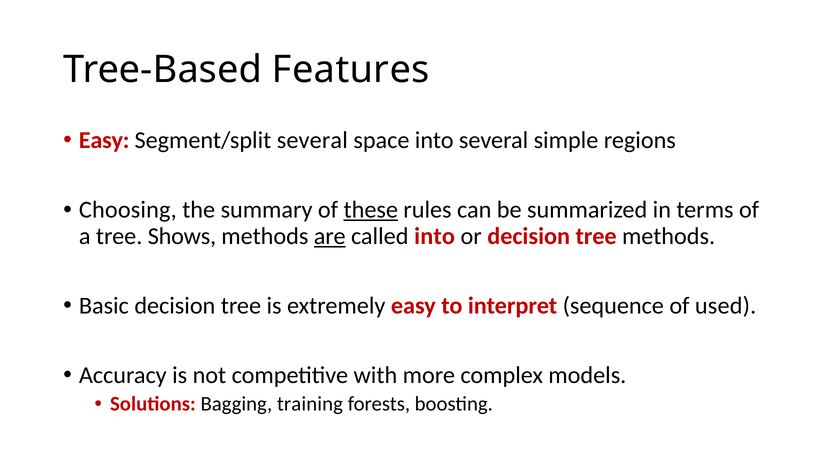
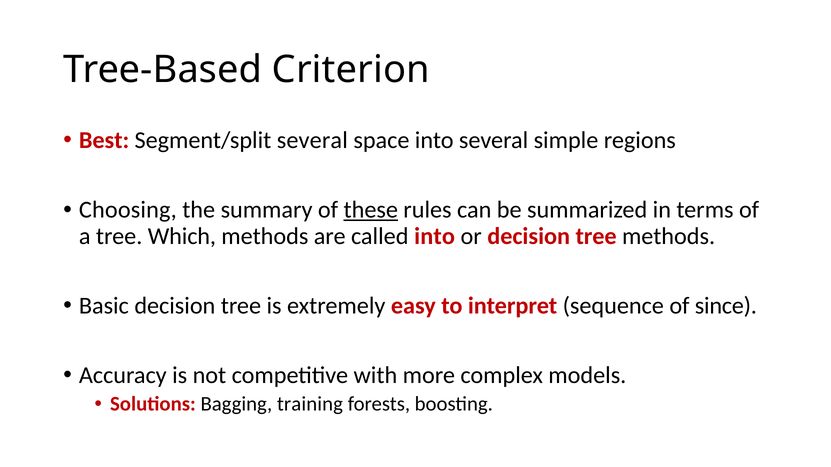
Features: Features -> Criterion (351, 70)
Easy: Easy -> Best (104, 140)
Shows: Shows -> Which (182, 236)
are underline: present -> none (330, 236)
used: used -> since (726, 306)
